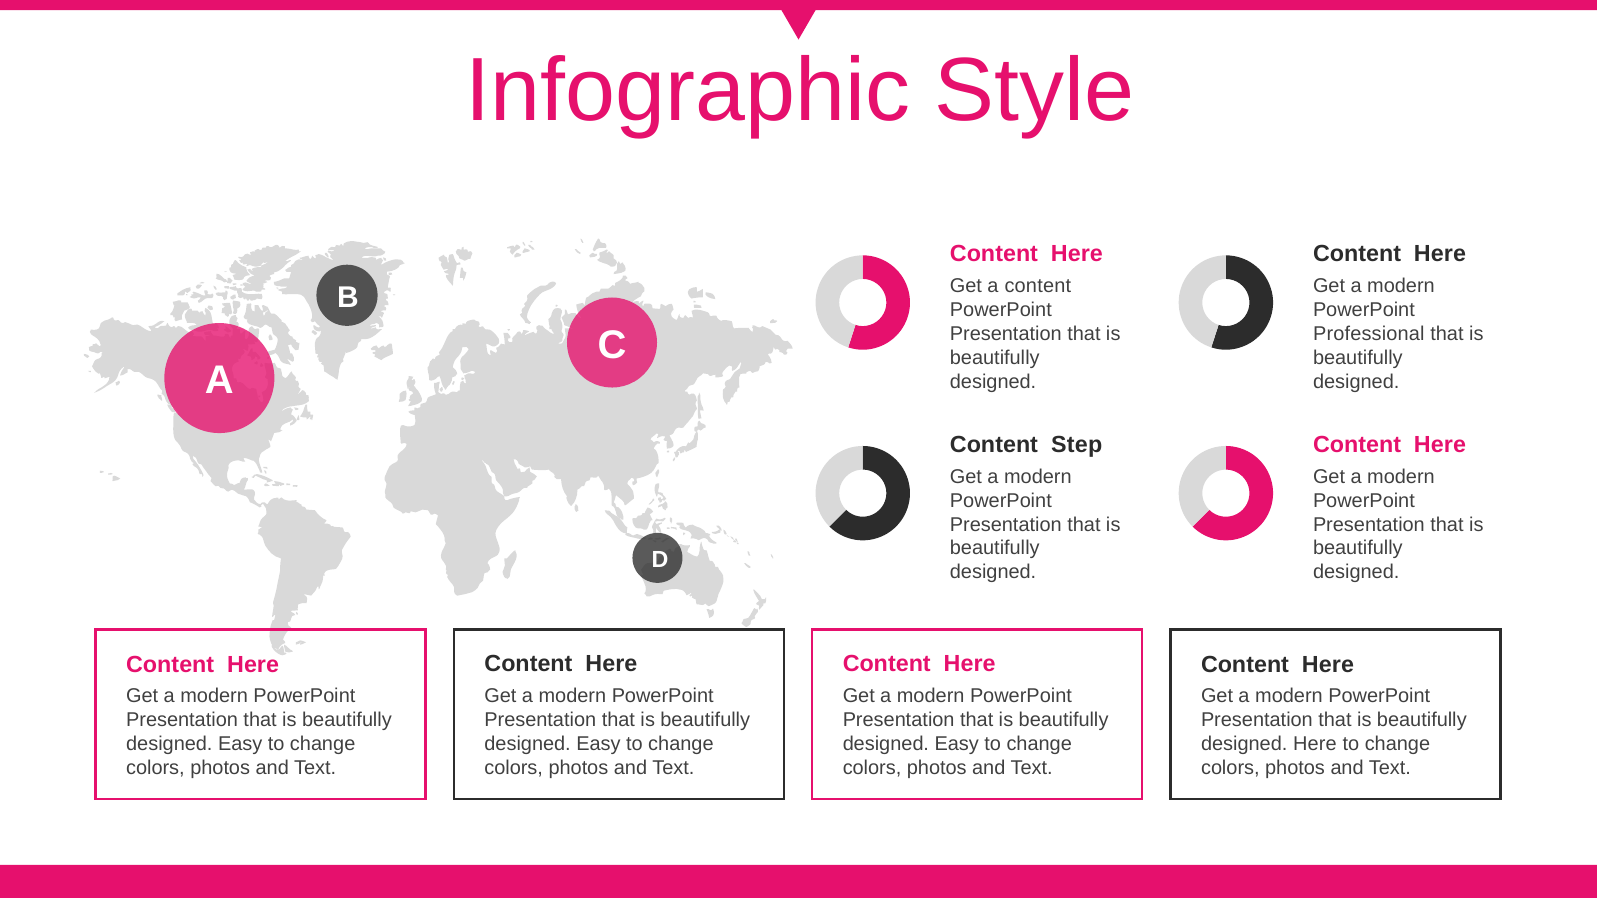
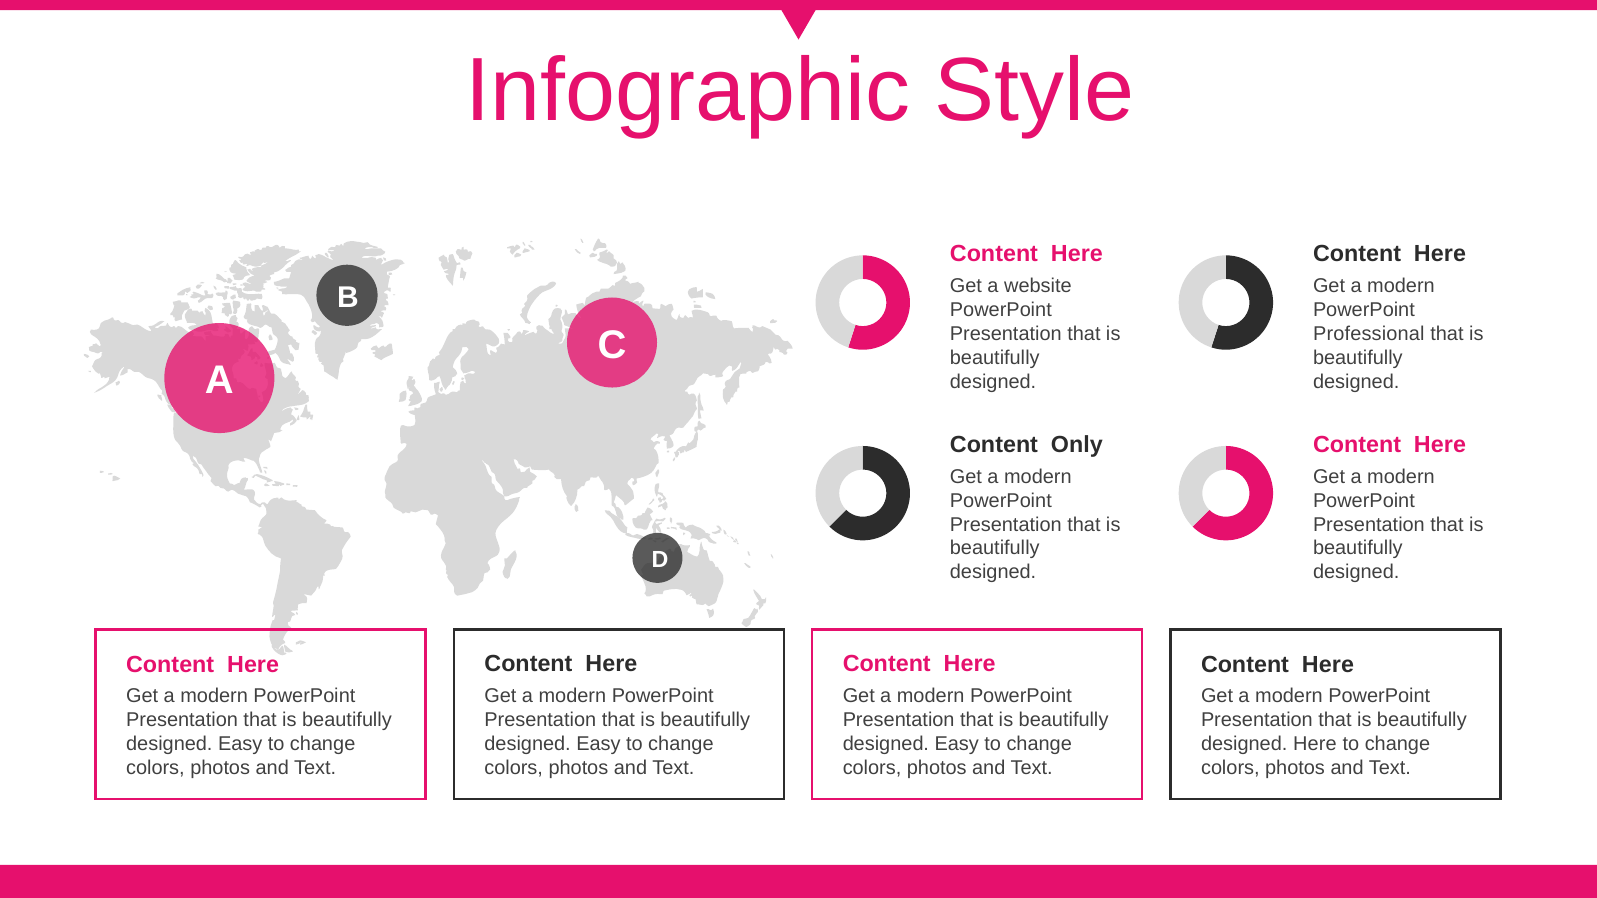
a content: content -> website (1038, 286)
Step: Step -> Only (1077, 445)
